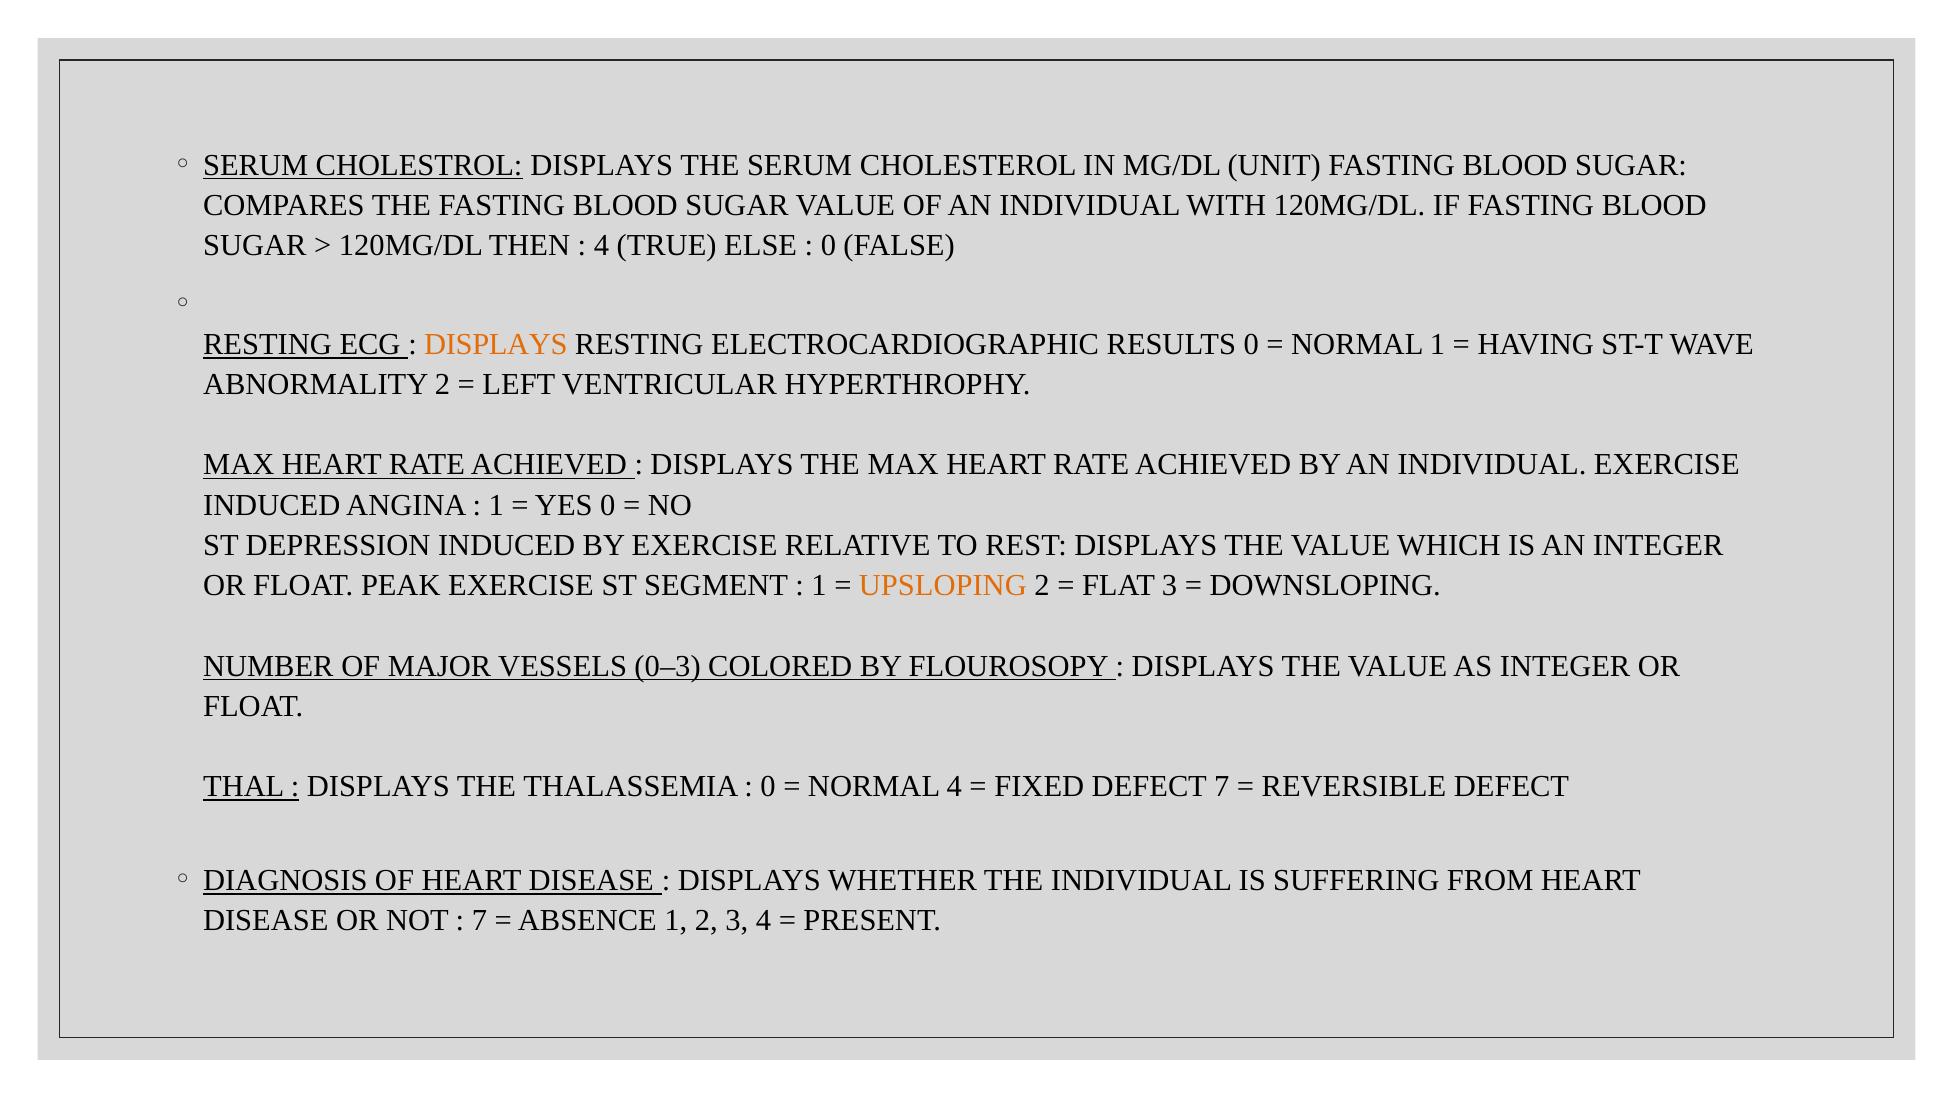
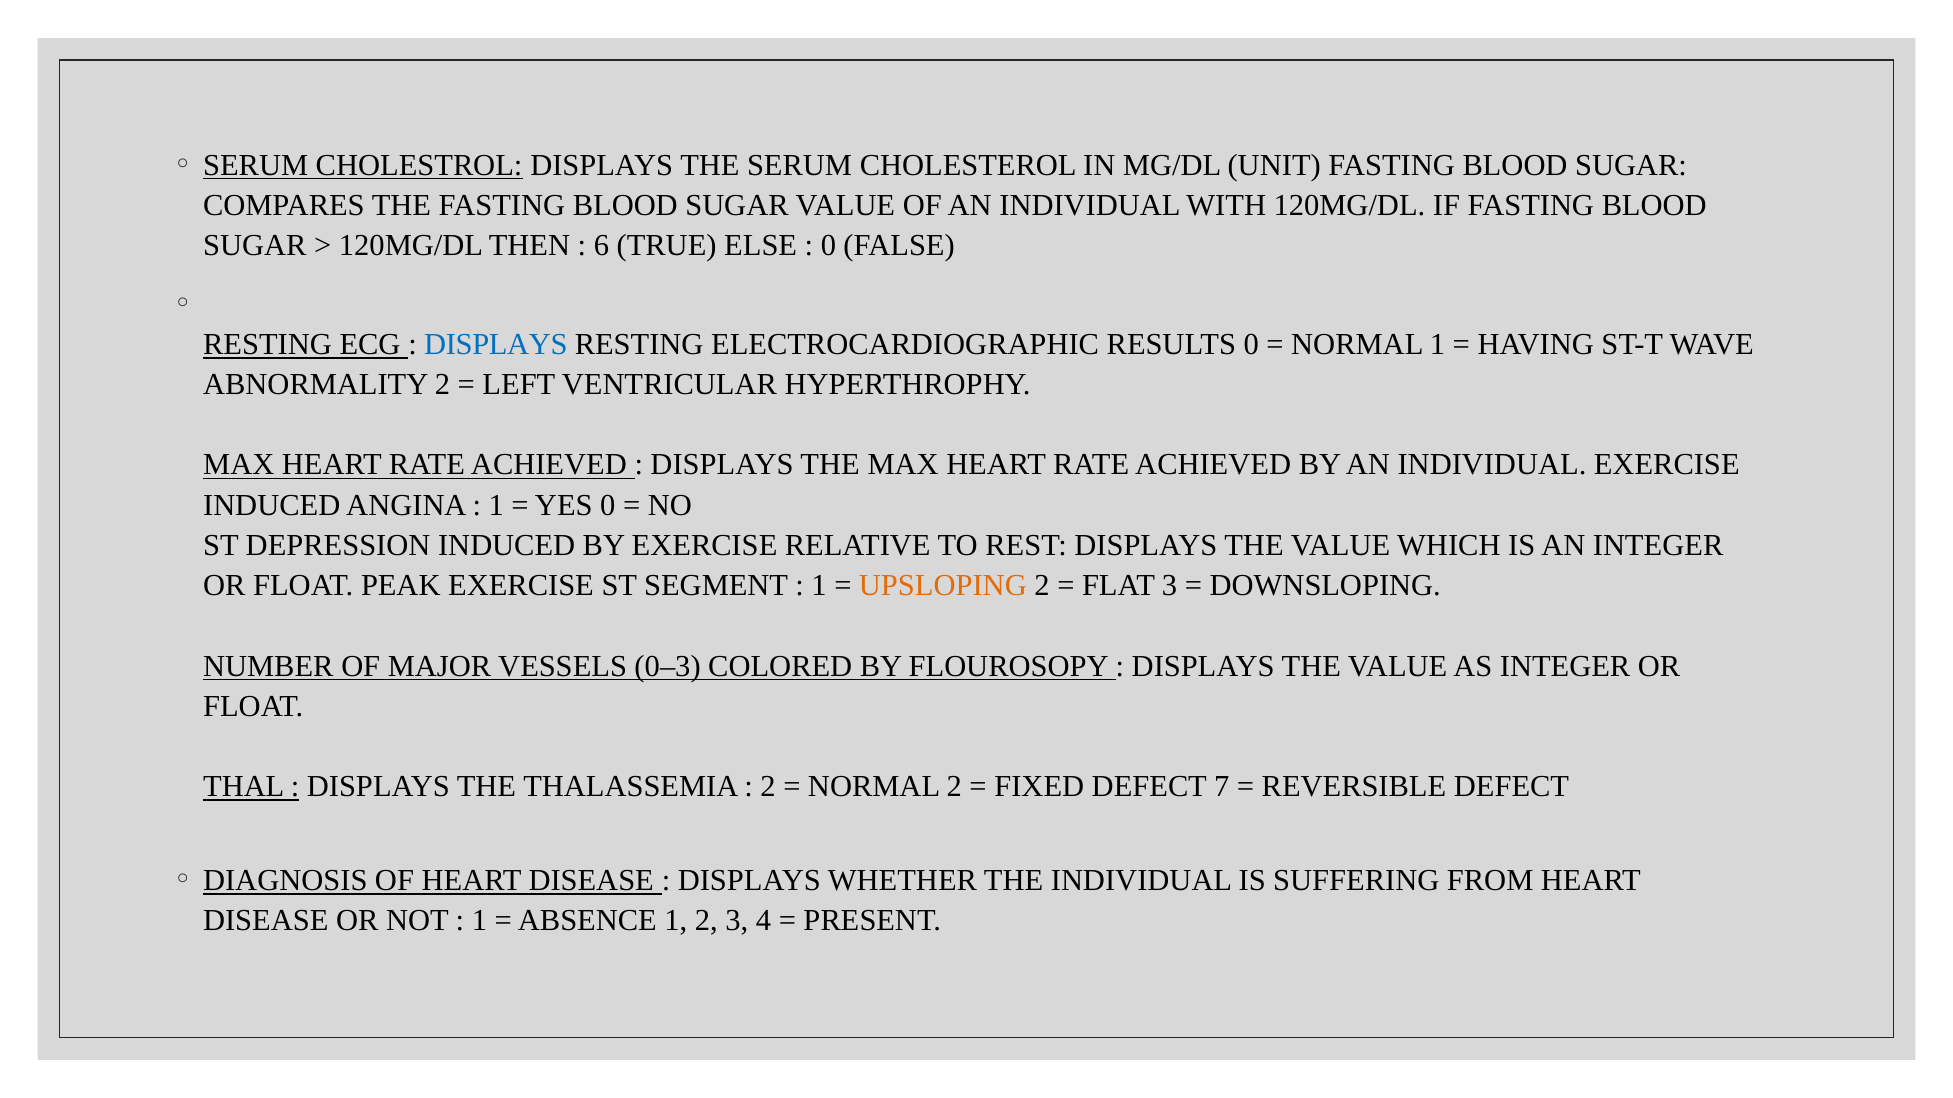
4: 4 -> 6 (601, 246)
DISPLAYS colour: orange -> blue (496, 344)
0: 0 -> 2 (768, 787)
NORMAL 4: 4 -> 2 (954, 787)
7: 7 -> 1 (479, 921)
